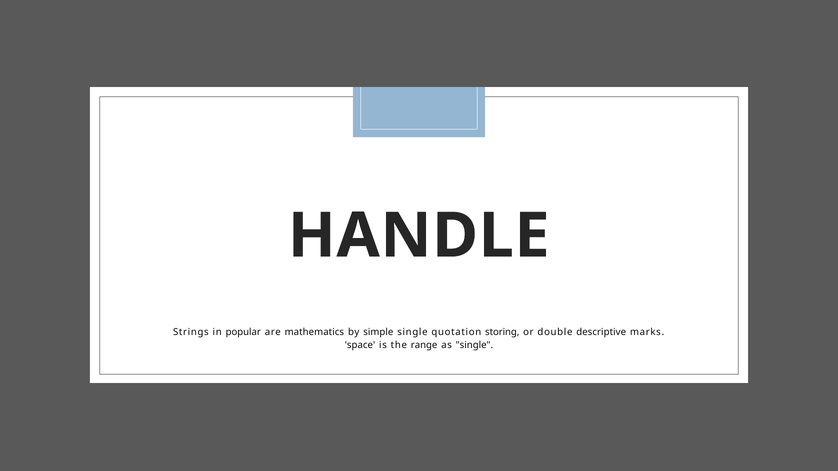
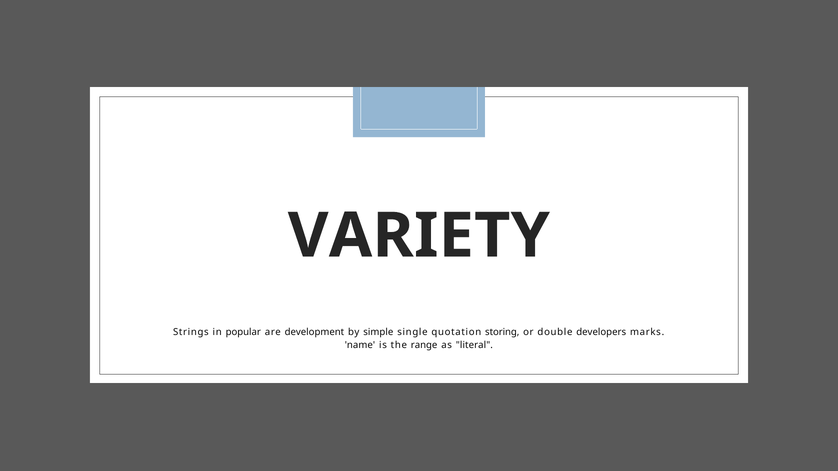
HANDLE: HANDLE -> VARIETY (419, 236)
mathematics: mathematics -> development (314, 333)
descriptive: descriptive -> developers (601, 333)
space: space -> name (360, 345)
as single: single -> literal (474, 345)
